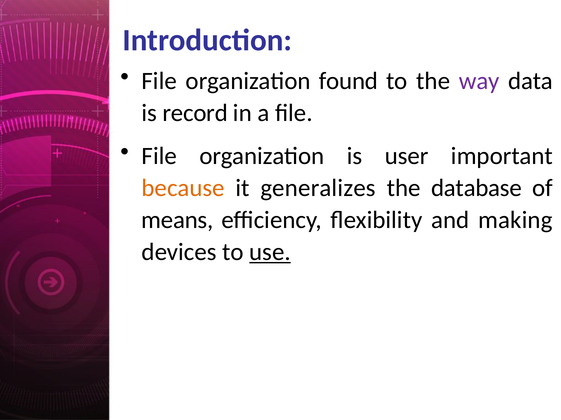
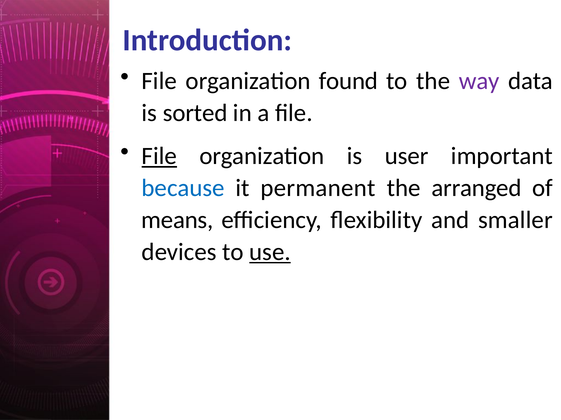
record: record -> sorted (195, 113)
File underline: none -> present (159, 156)
because colour: orange -> blue (183, 188)
generalizes: generalizes -> permanent (318, 188)
database: database -> arranged (476, 188)
making: making -> smaller (515, 220)
